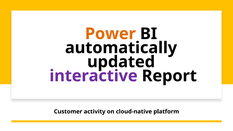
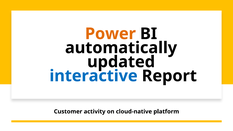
interactive colour: purple -> blue (94, 76)
